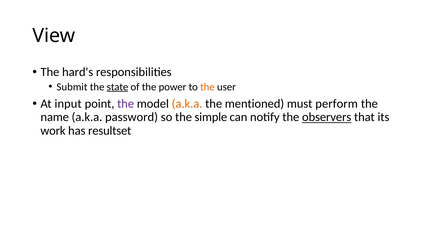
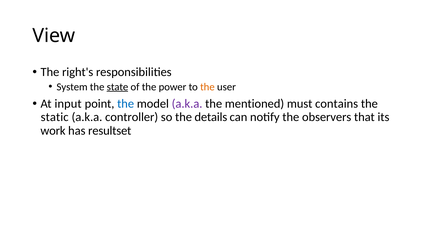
hard's: hard's -> right's (78, 72)
Submit: Submit -> System (72, 87)
the colour: purple -> blue (126, 104)
a.k.a colour: orange -> purple (187, 104)
perform: perform -> contains (337, 104)
name: name -> static (55, 117)
password: password -> controller (132, 117)
simple: simple -> details (211, 117)
observers underline: present -> none (327, 117)
